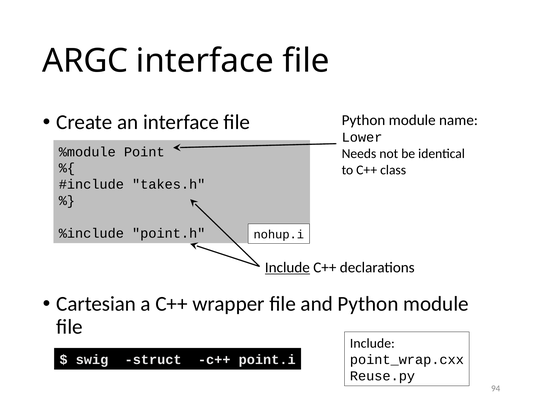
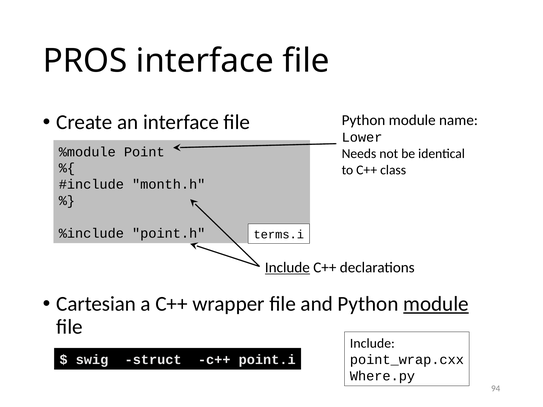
ARGC: ARGC -> PROS (85, 61)
takes.h: takes.h -> month.h (169, 185)
nohup.i: nohup.i -> terms.i (279, 235)
module underline: none -> present (436, 304)
Reuse.py: Reuse.py -> Where.py (382, 376)
